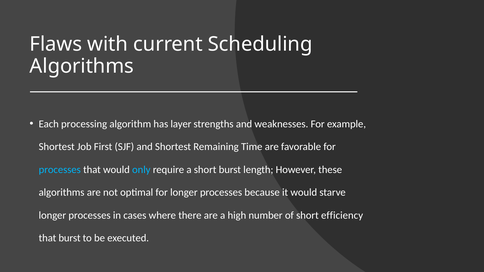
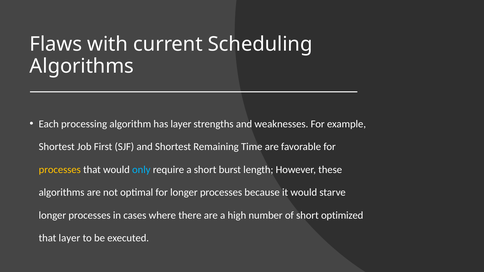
processes colour: light blue -> yellow (60, 170)
efficiency: efficiency -> optimized (342, 216)
that burst: burst -> layer (69, 238)
